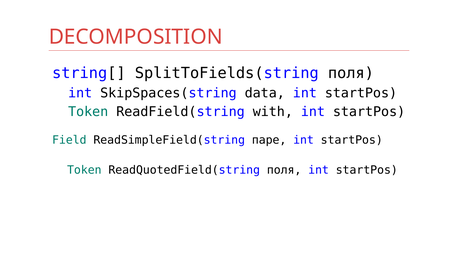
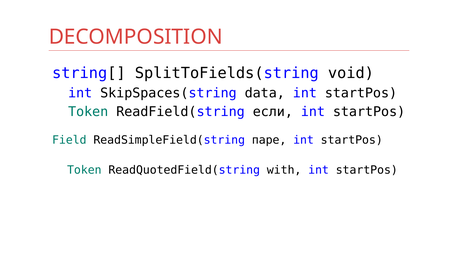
SplitToFields(string поля: поля -> void (351, 73)
with: with -> если (273, 112)
ReadQuotedField(string поля: поля -> with (284, 170)
